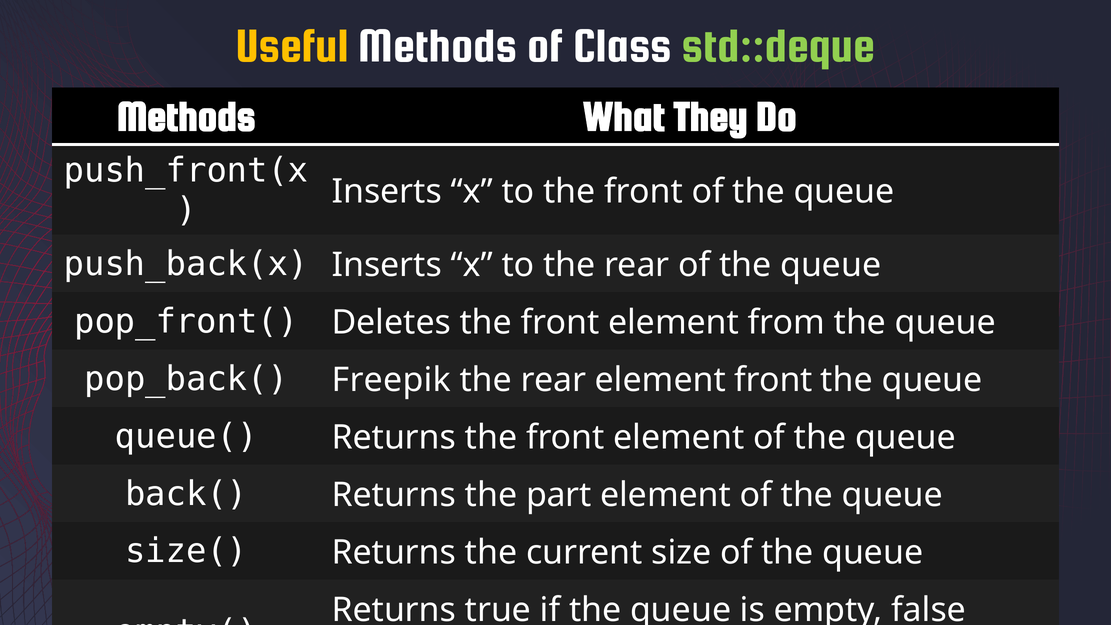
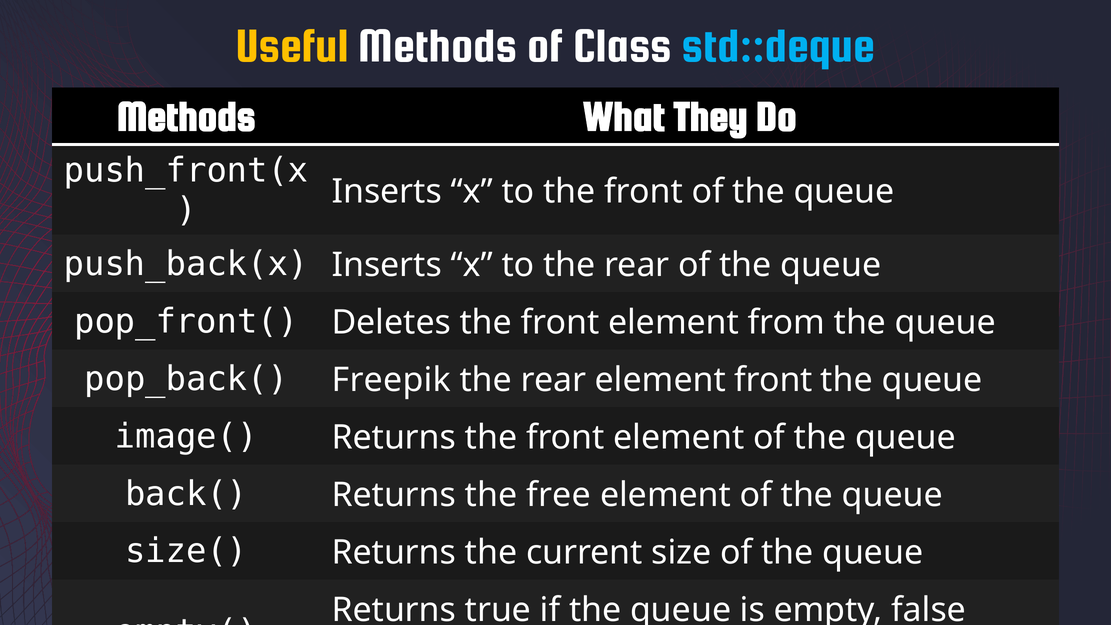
std::deque colour: light green -> light blue (778, 45)
queue(: queue( -> image( (186, 436)
part: part -> free (559, 495)
